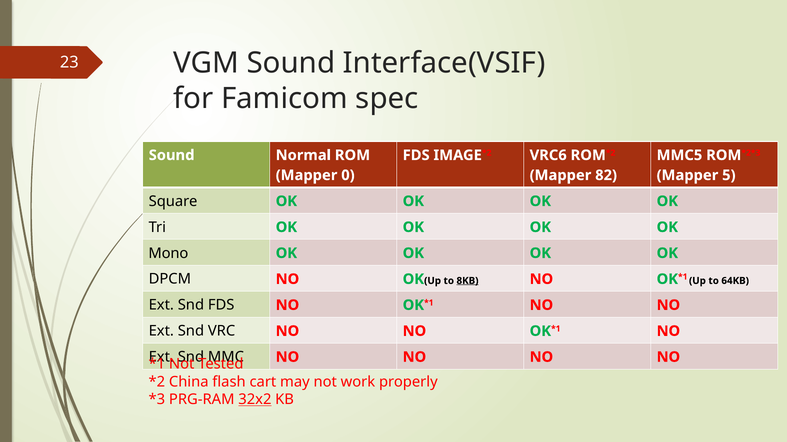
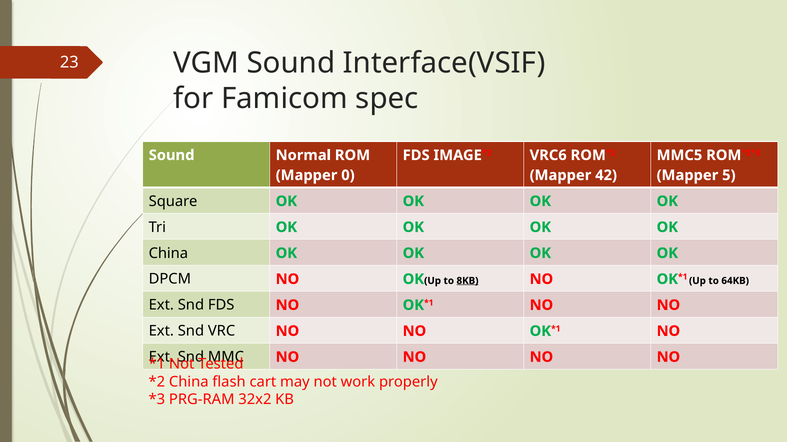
82: 82 -> 42 (606, 176)
Mono: Mono -> China (168, 254)
32x2 underline: present -> none (255, 400)
